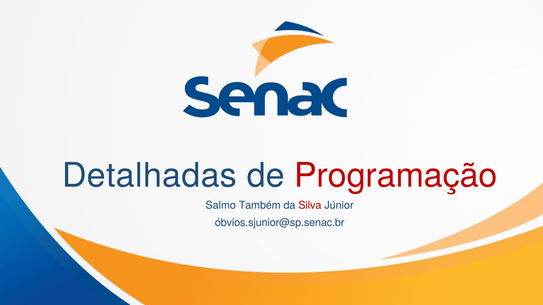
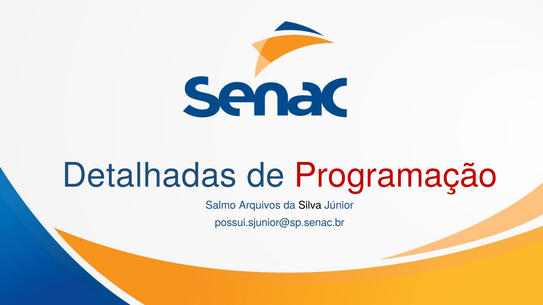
Também: Também -> Arquivos (260, 206)
Silva colour: red -> black (310, 206)
óbvios.sjunior@sp.senac.br: óbvios.sjunior@sp.senac.br -> possui.sjunior@sp.senac.br (280, 223)
